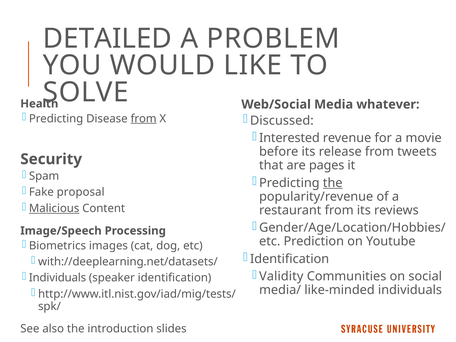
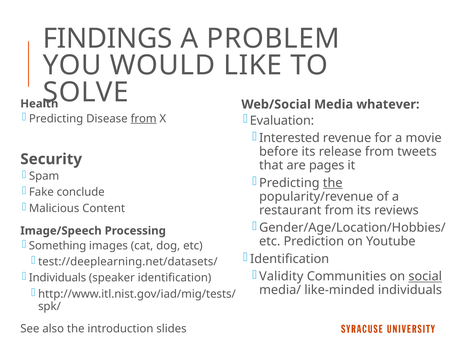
DETAILED: DETAILED -> FINDINGS (108, 39)
Discussed: Discussed -> Evaluation (282, 121)
proposal: proposal -> conclude (81, 192)
Malicious underline: present -> none (54, 208)
Biometrics: Biometrics -> Something (58, 246)
with://deeplearning.net/datasets/: with://deeplearning.net/datasets/ -> test://deeplearning.net/datasets/ (128, 262)
social underline: none -> present (425, 276)
